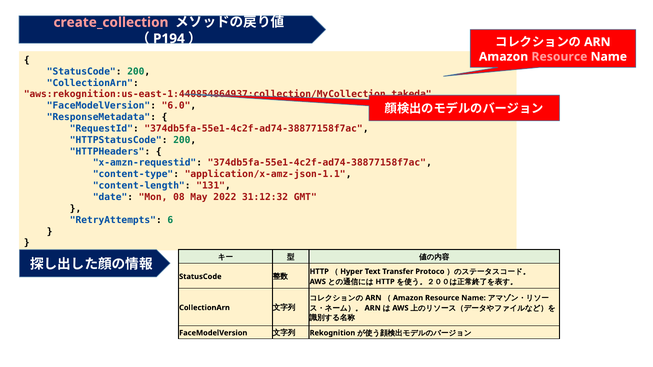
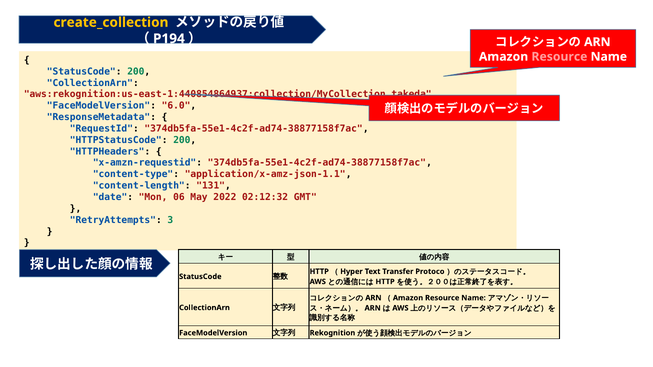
create_collection colour: pink -> yellow (111, 22)
08: 08 -> 06 (179, 197)
31:12:32: 31:12:32 -> 02:12:32 (265, 197)
6: 6 -> 3 (170, 220)
